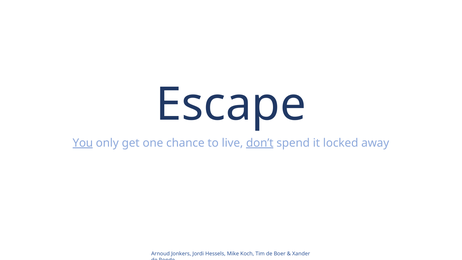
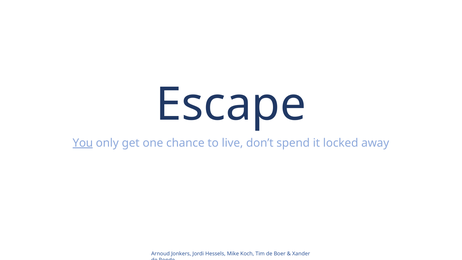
don’t underline: present -> none (260, 143)
